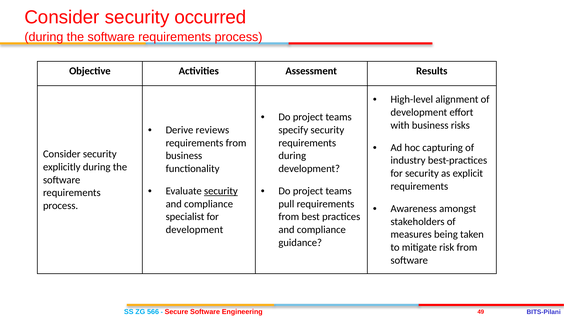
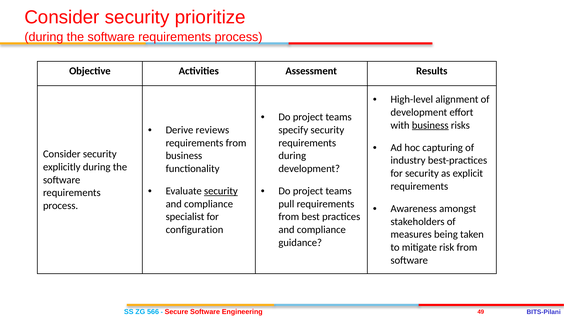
occurred: occurred -> prioritize (210, 17)
business underline: none -> present (430, 125)
development: development -> configuration (194, 229)
